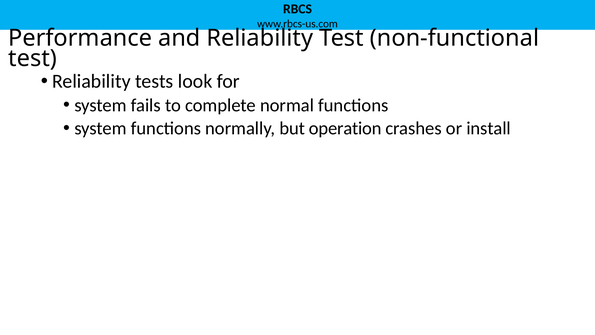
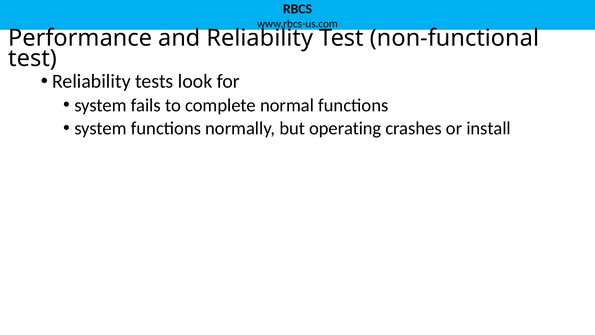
operation: operation -> operating (345, 128)
